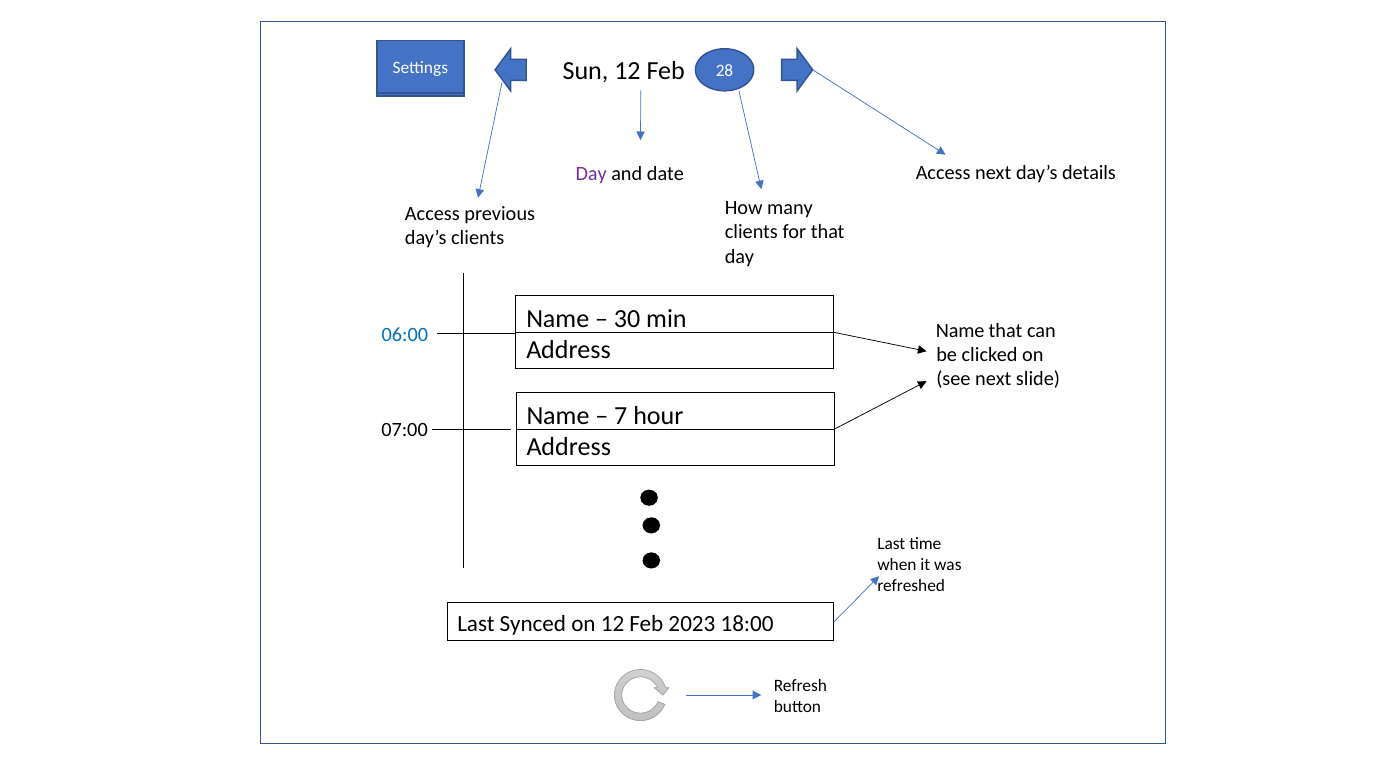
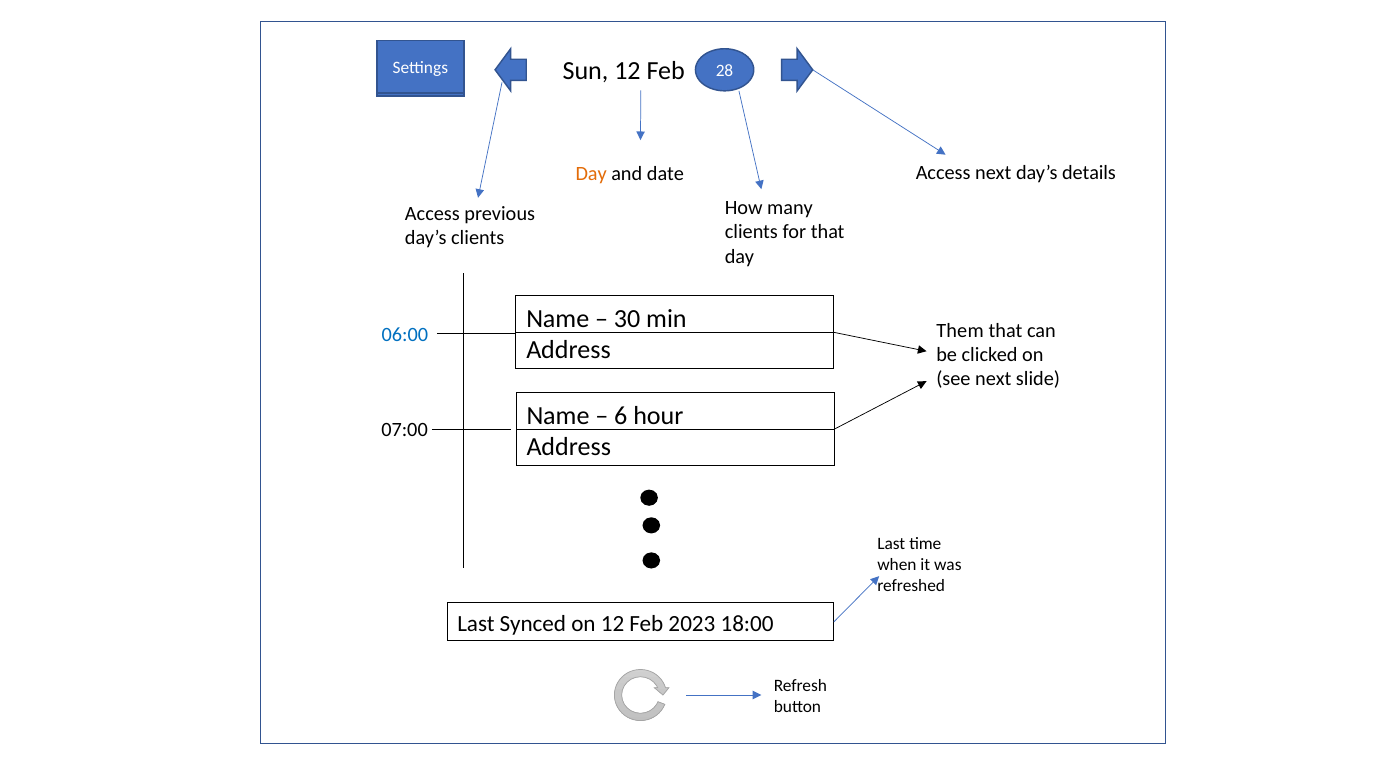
Day colour: purple -> orange (591, 174)
Name: Name -> Them (960, 331)
7: 7 -> 6 (621, 416)
